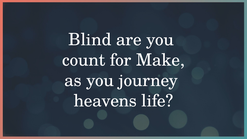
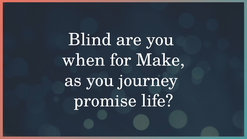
count: count -> when (84, 60)
heavens: heavens -> promise (105, 101)
